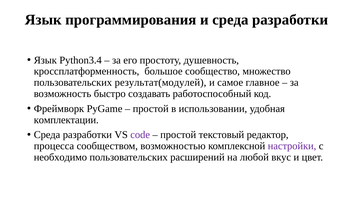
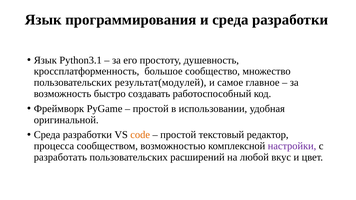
Python3.4: Python3.4 -> Python3.1 (81, 60)
комплектации: комплектации -> оригинальной (66, 120)
code colour: purple -> orange (140, 135)
необходимо: необходимо -> разработать (60, 157)
